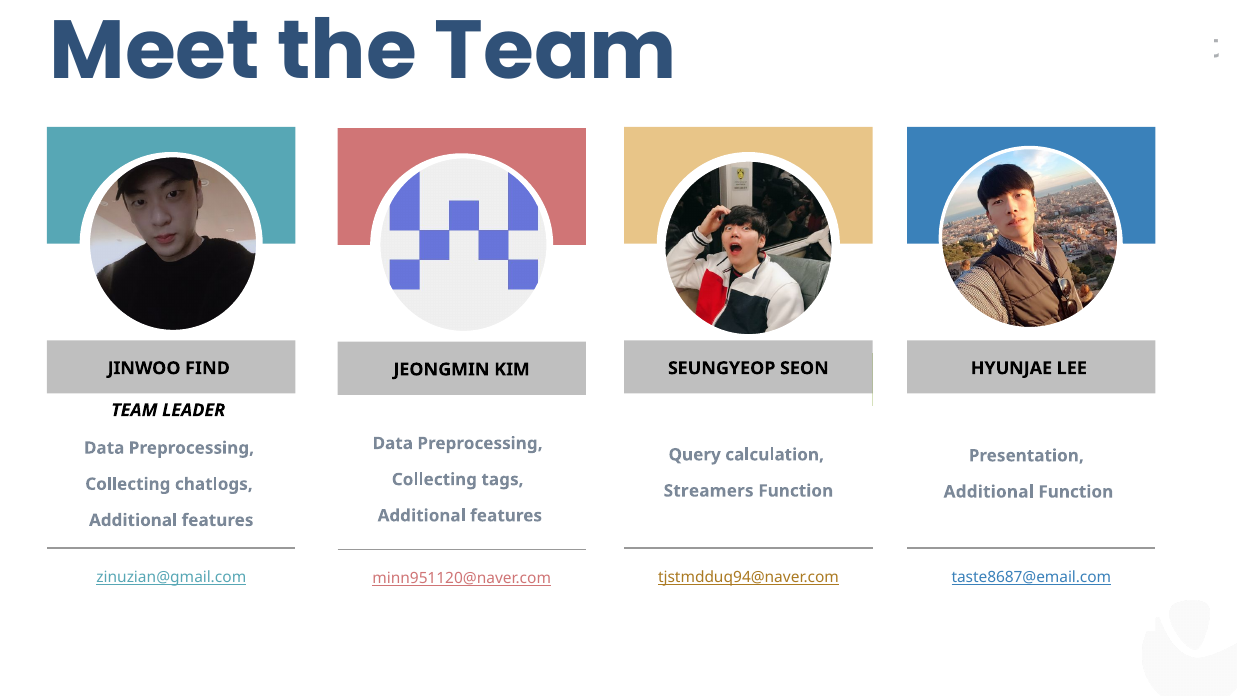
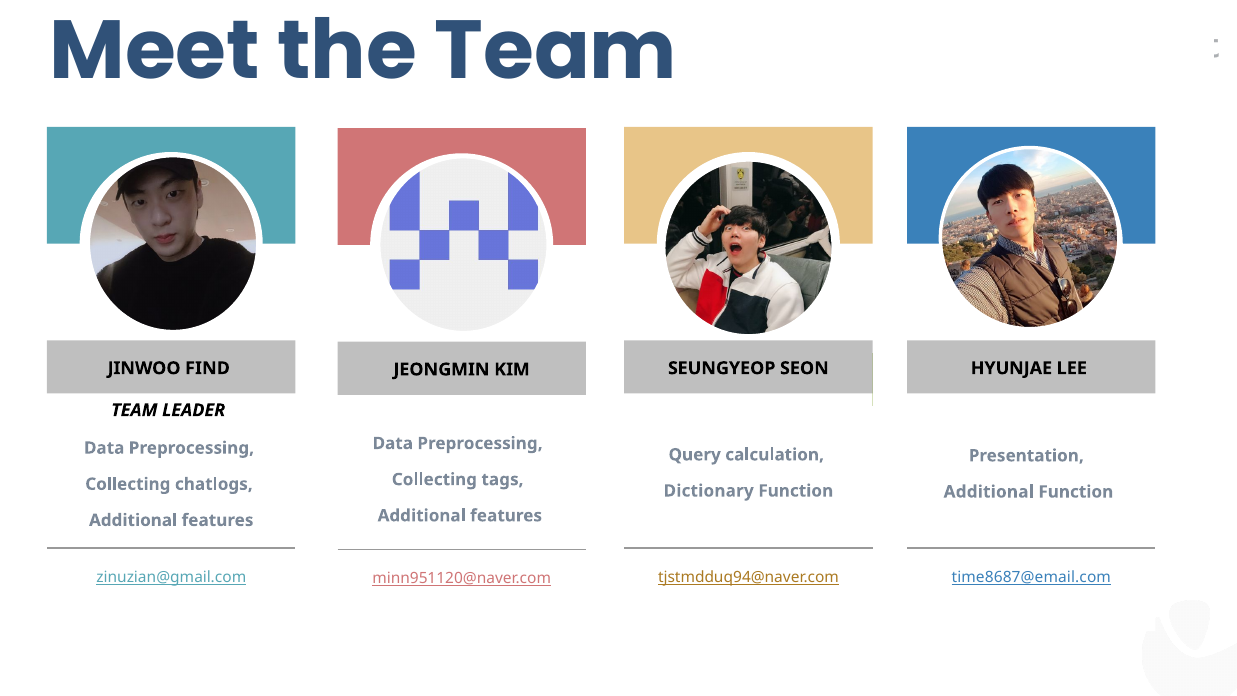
Streamers: Streamers -> Dictionary (709, 491)
taste8687@email.com: taste8687@email.com -> time8687@email.com (1031, 577)
